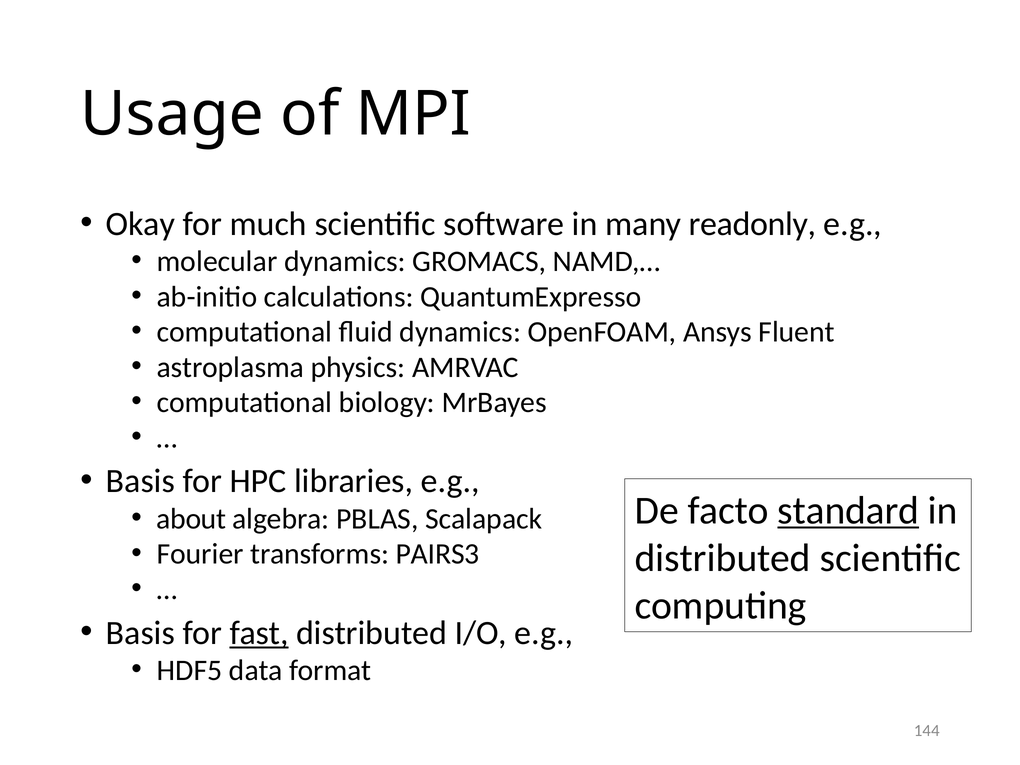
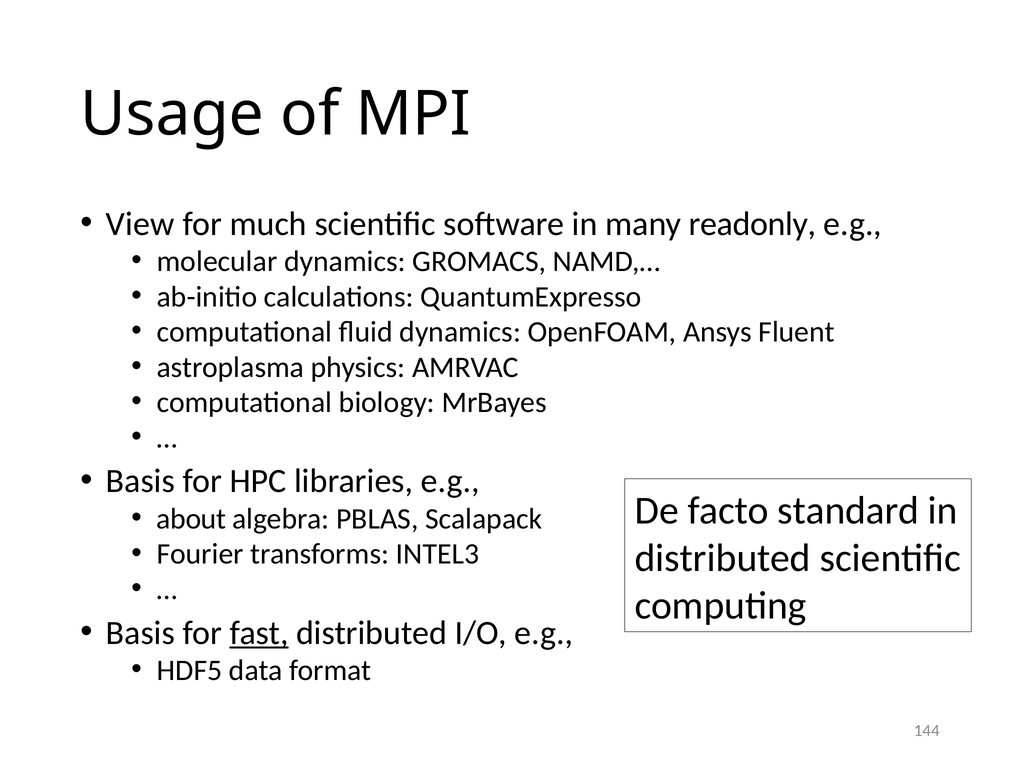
Okay: Okay -> View (140, 224)
standard underline: present -> none (848, 510)
PAIRS3: PAIRS3 -> INTEL3 (438, 554)
